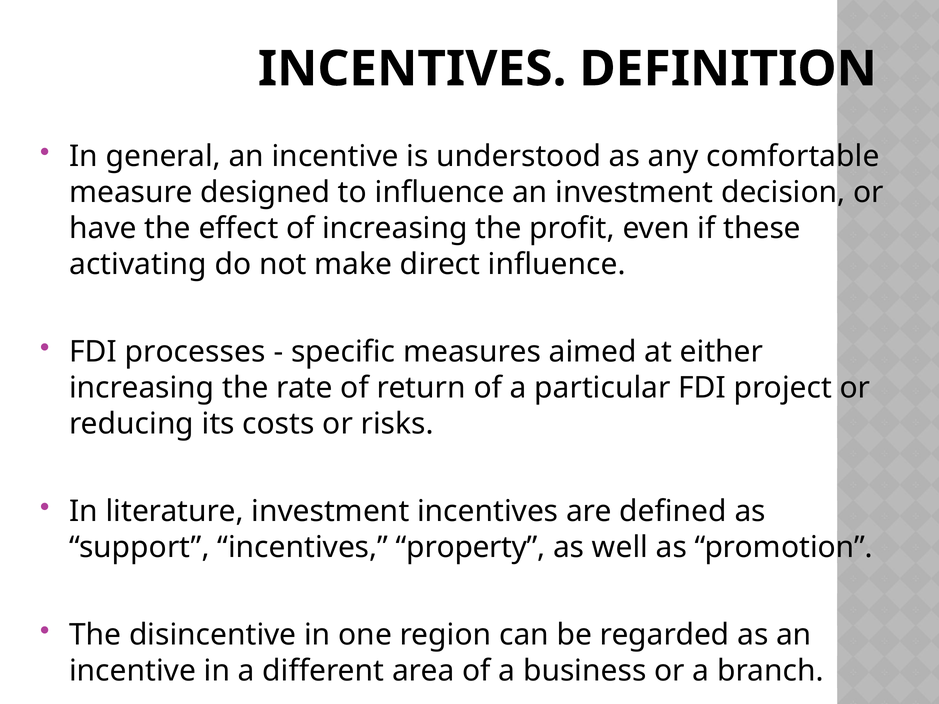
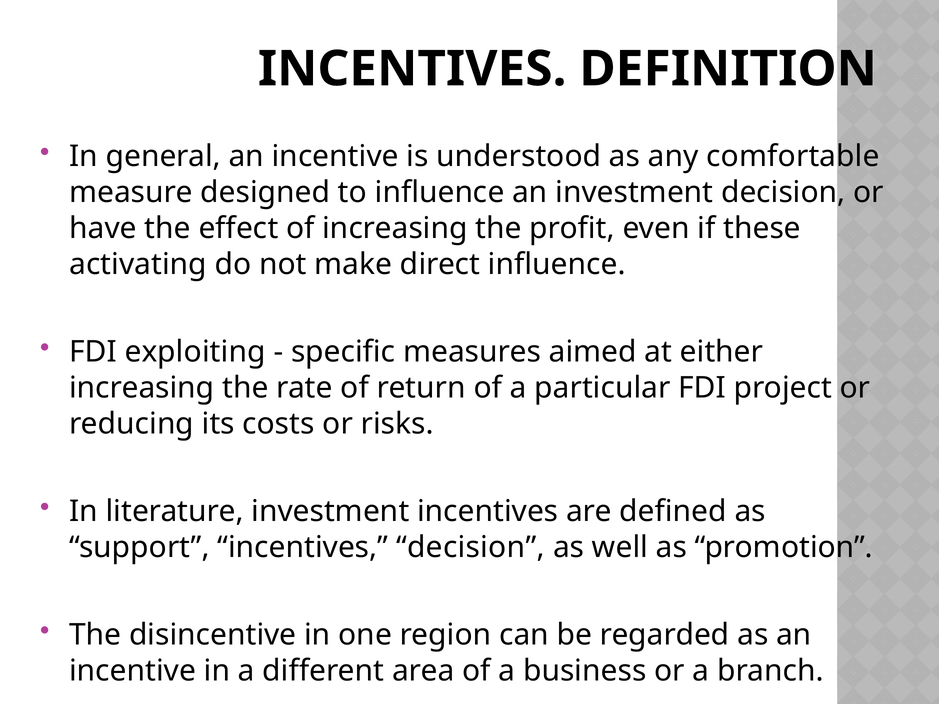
processes: processes -> exploiting (195, 352)
incentives property: property -> decision (470, 548)
